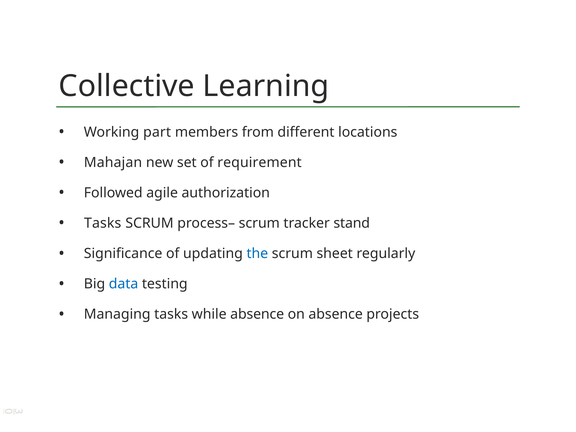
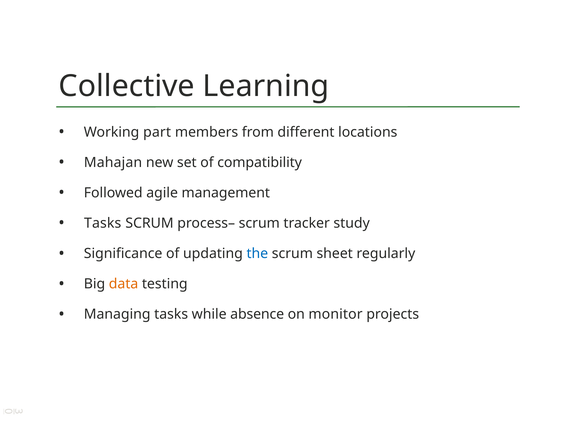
requirement: requirement -> compatibility (260, 162)
authorization: authorization -> management (226, 193)
stand: stand -> study (352, 223)
data colour: blue -> orange (124, 284)
on absence: absence -> monitor (336, 314)
